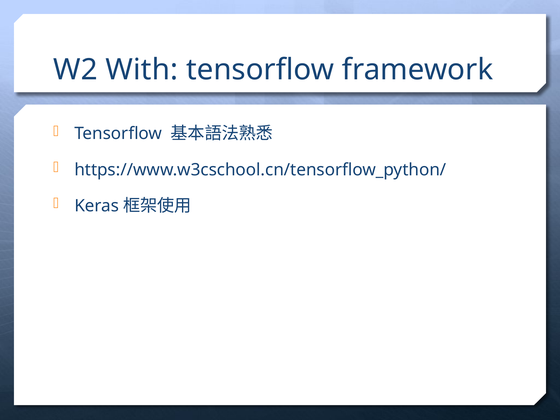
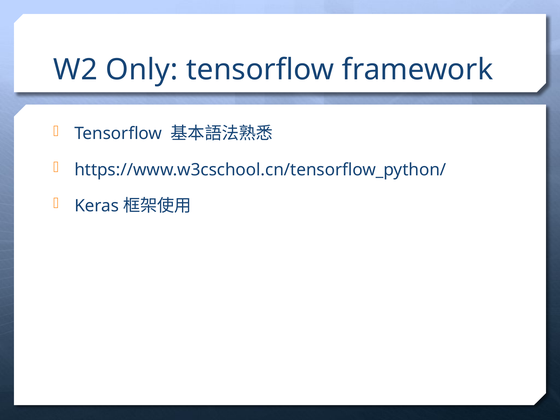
With: With -> Only (142, 70)
